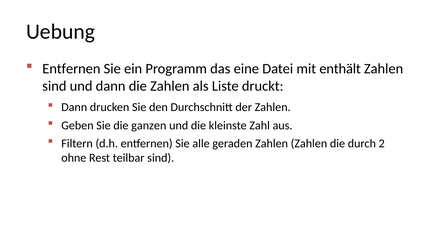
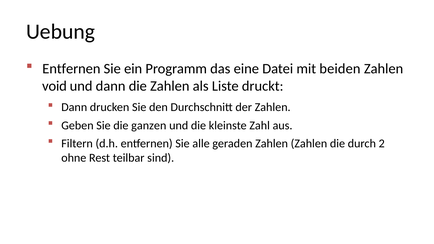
enthält: enthält -> beiden (340, 69)
sind: sind -> void (54, 86)
